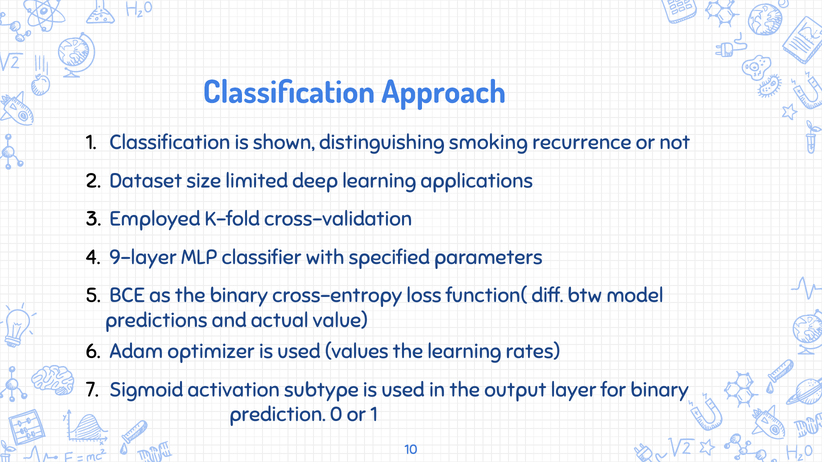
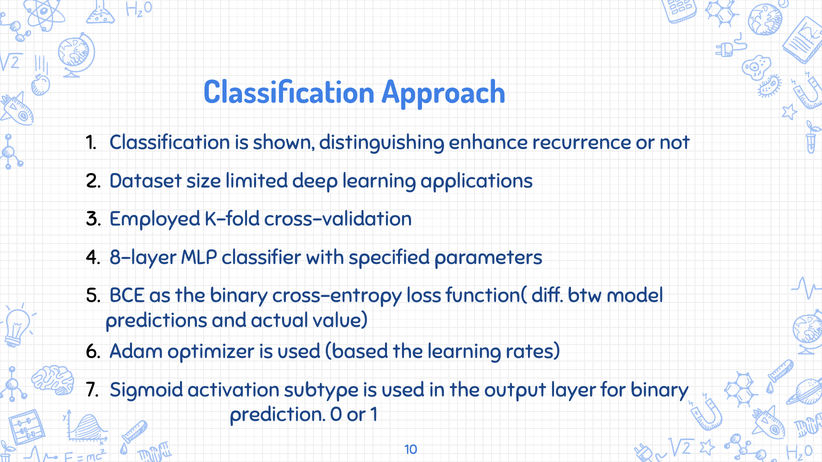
smoking: smoking -> enhance (488, 143)
9-layer: 9-layer -> 8-layer (143, 258)
values: values -> based (357, 352)
